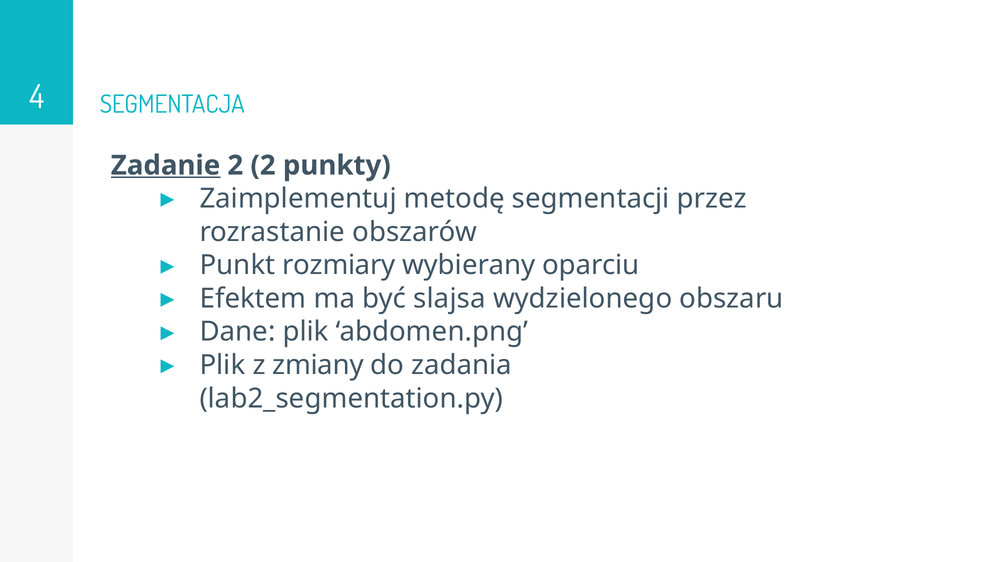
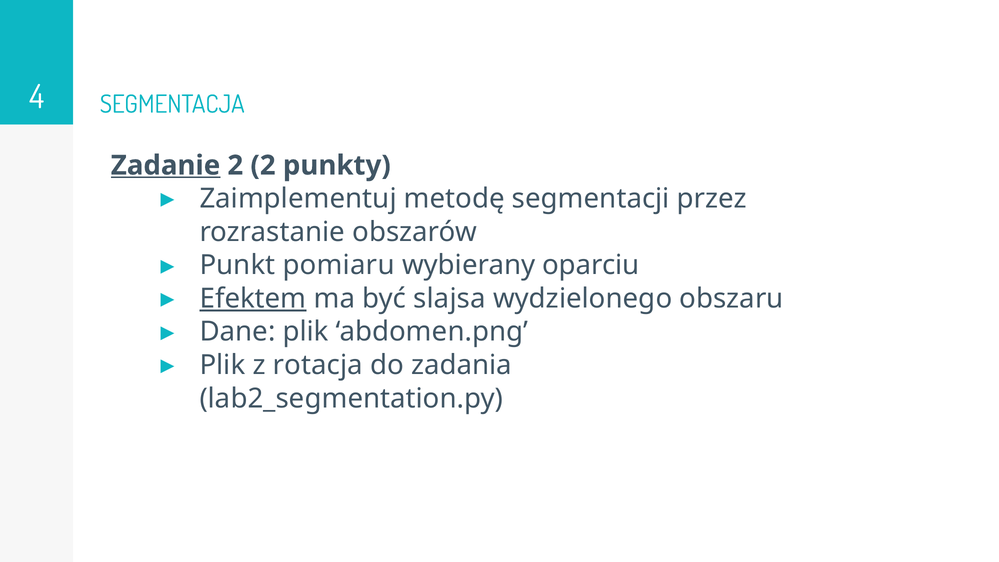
rozmiary: rozmiary -> pomiaru (339, 265)
Efektem underline: none -> present (253, 299)
zmiany: zmiany -> rotacja (318, 365)
